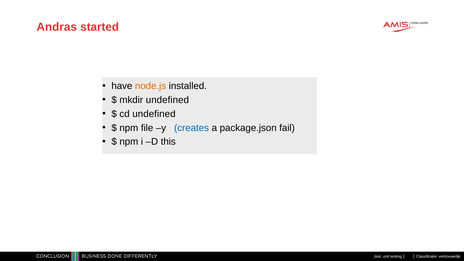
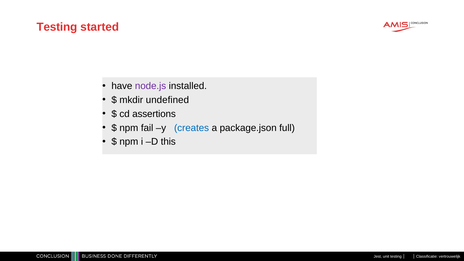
Andras: Andras -> Testing (57, 27)
node.js colour: orange -> purple (151, 86)
cd undefined: undefined -> assertions (154, 114)
file: file -> fail (147, 128)
fail: fail -> full (287, 128)
